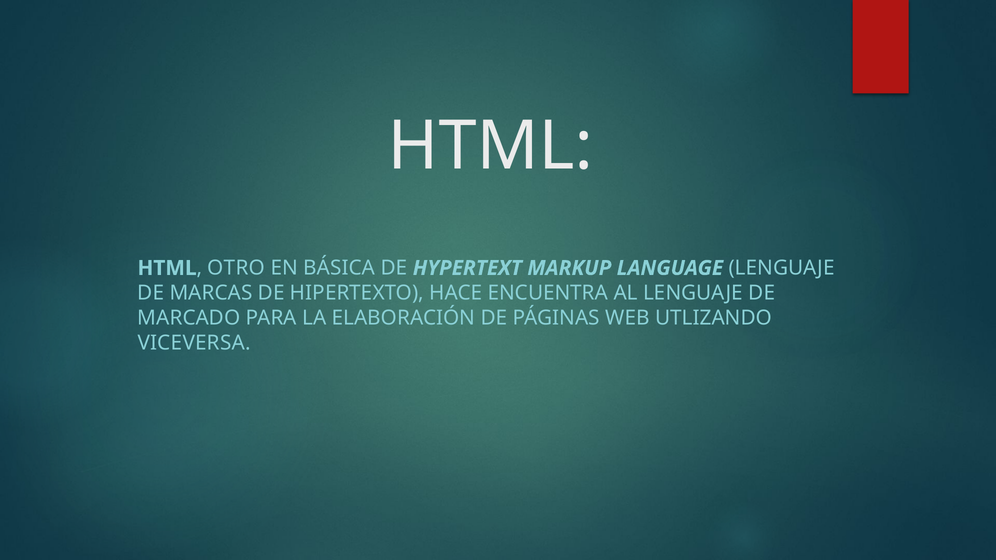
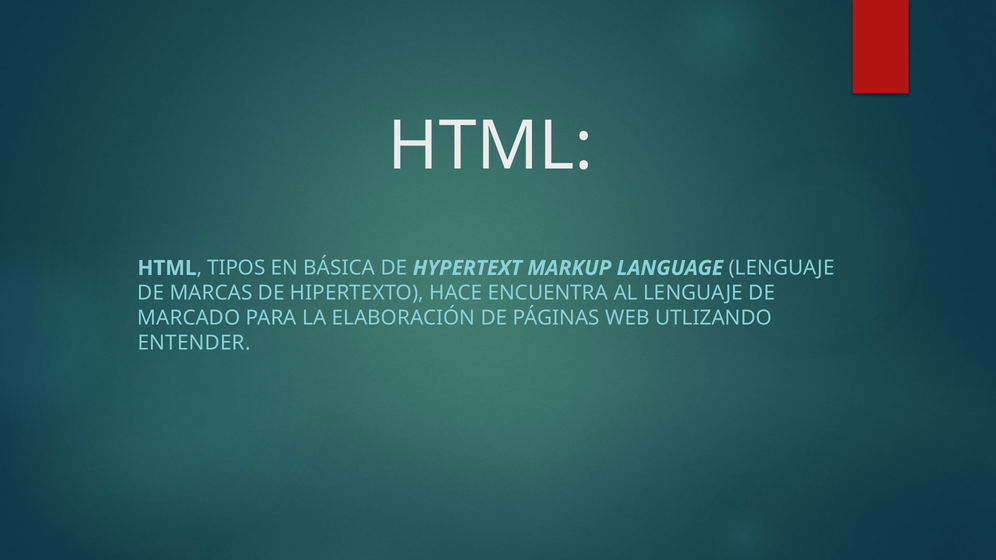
OTRO: OTRO -> TIPOS (236, 268)
VICEVERSA: VICEVERSA -> ENTENDER (194, 343)
